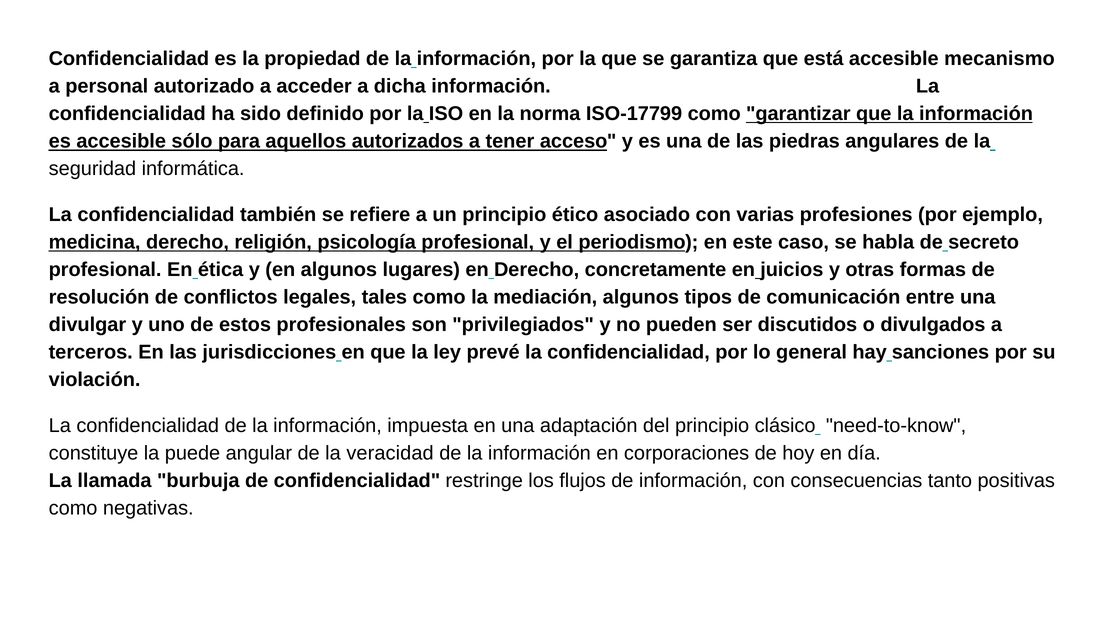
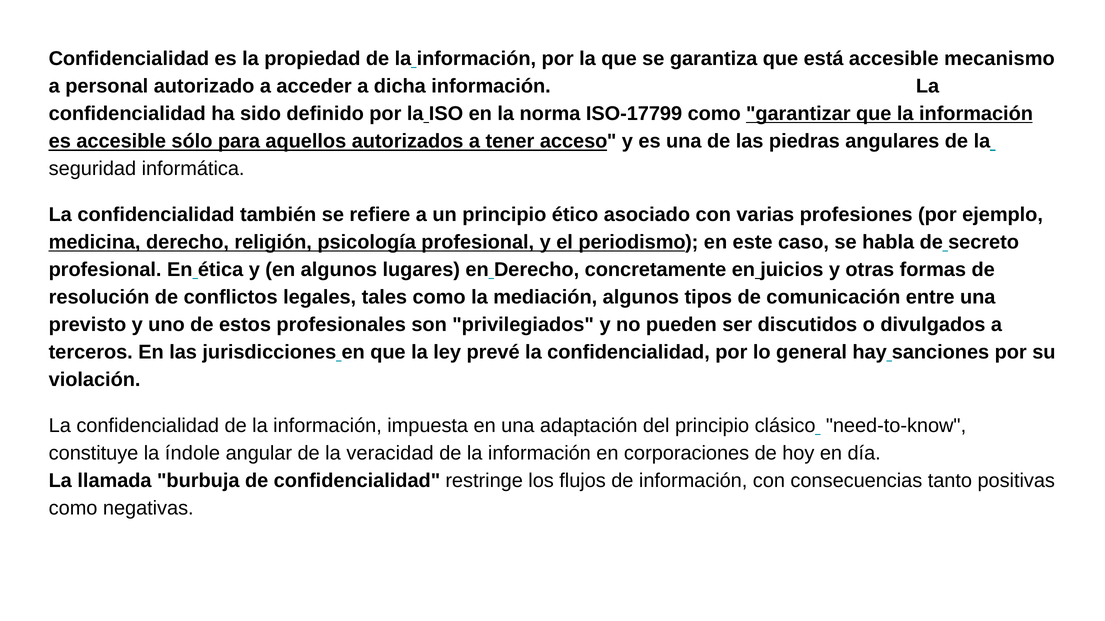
divulgar: divulgar -> previsto (87, 325)
puede: puede -> índole (192, 454)
